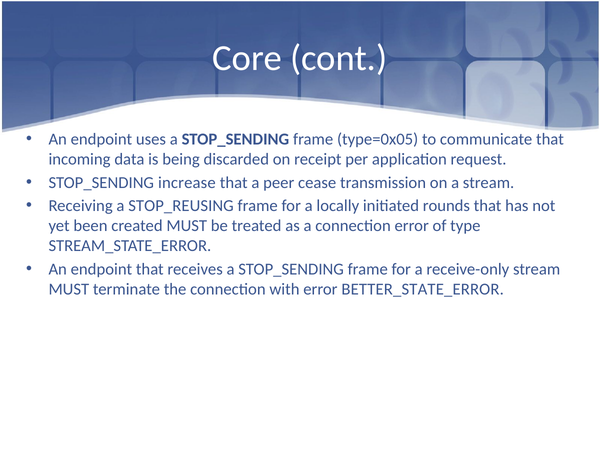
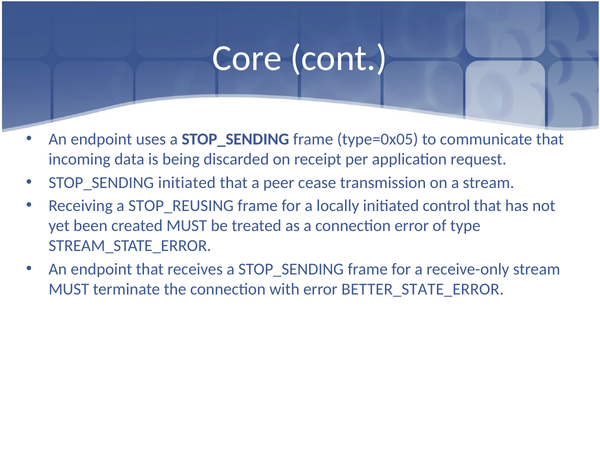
STOP_SENDING increase: increase -> initiated (187, 183)
rounds: rounds -> control (446, 206)
